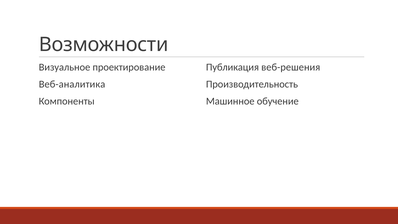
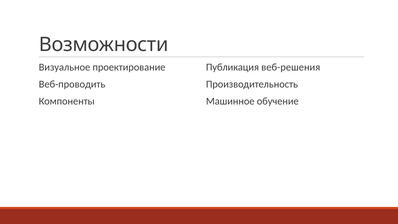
Веб-аналитика: Веб-аналитика -> Веб-проводить (72, 84)
